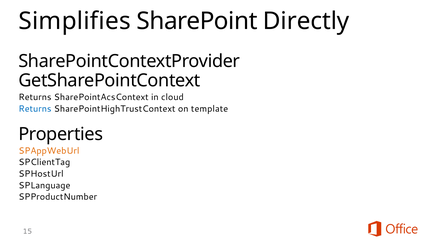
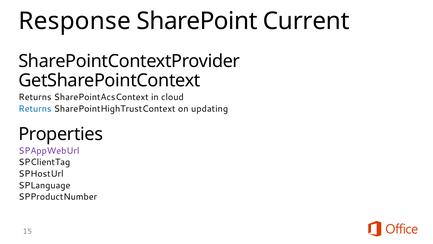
Simplifies: Simplifies -> Response (75, 21)
Directly: Directly -> Current (306, 21)
template: template -> updating (210, 109)
SPAppWebUrl colour: orange -> purple (49, 150)
